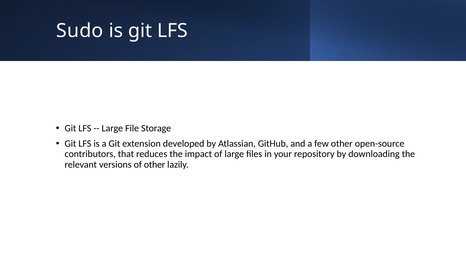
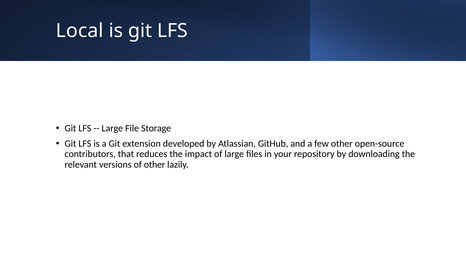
Sudo: Sudo -> Local (80, 31)
